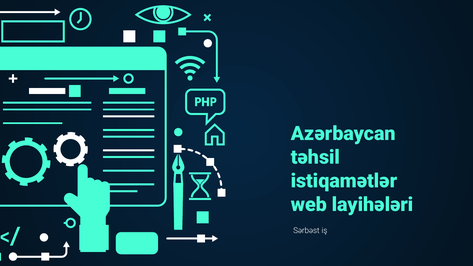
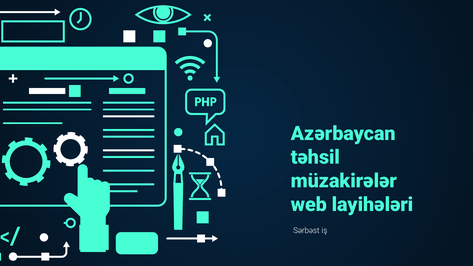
istiqamətlər: istiqamətlər -> müzakirələr (344, 181)
